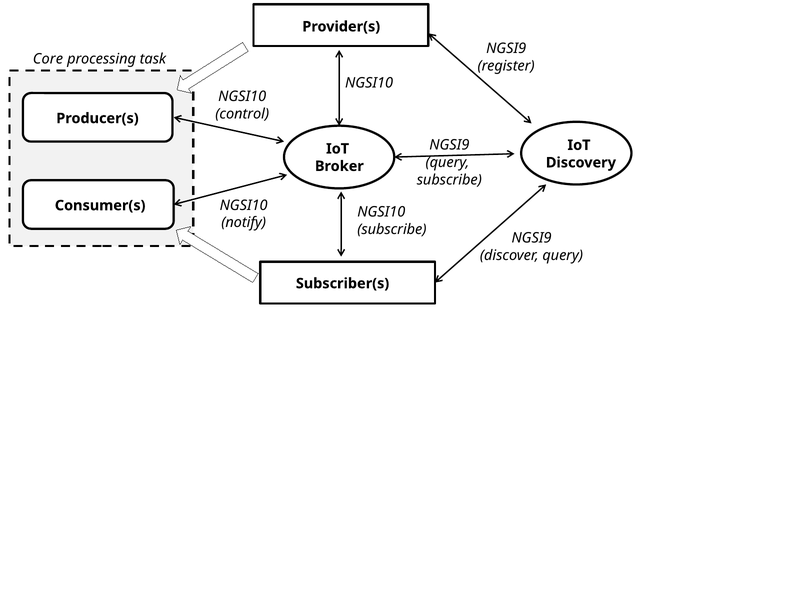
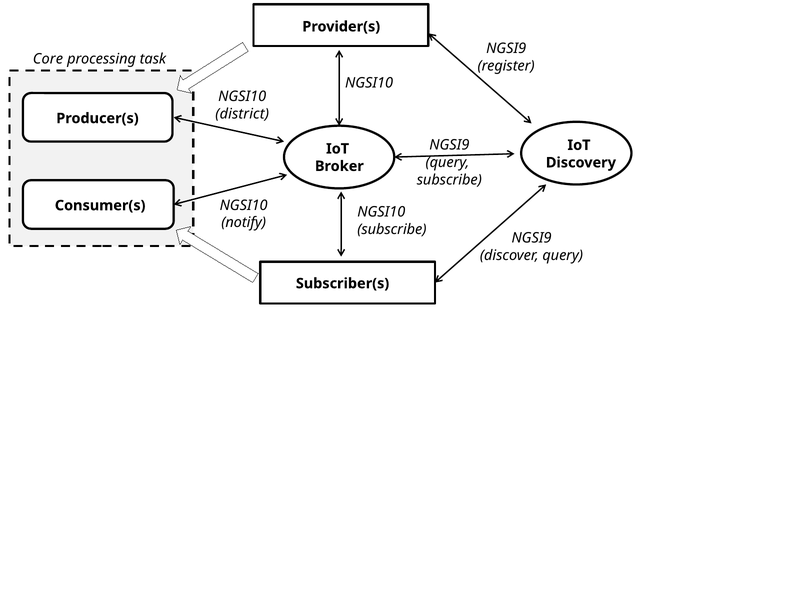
control: control -> district (242, 114)
